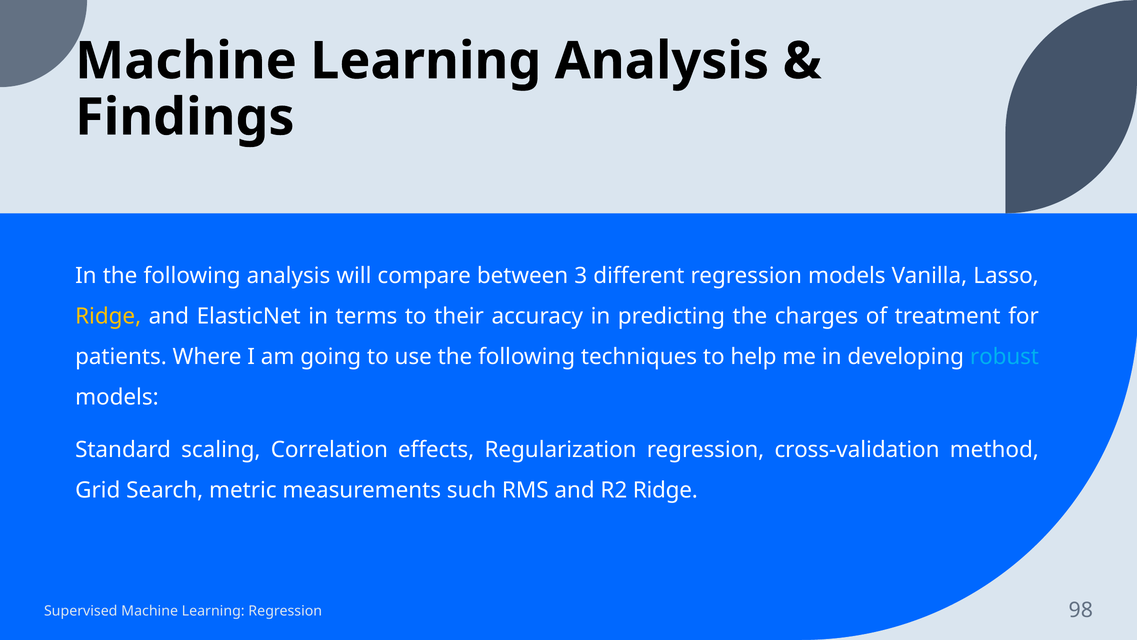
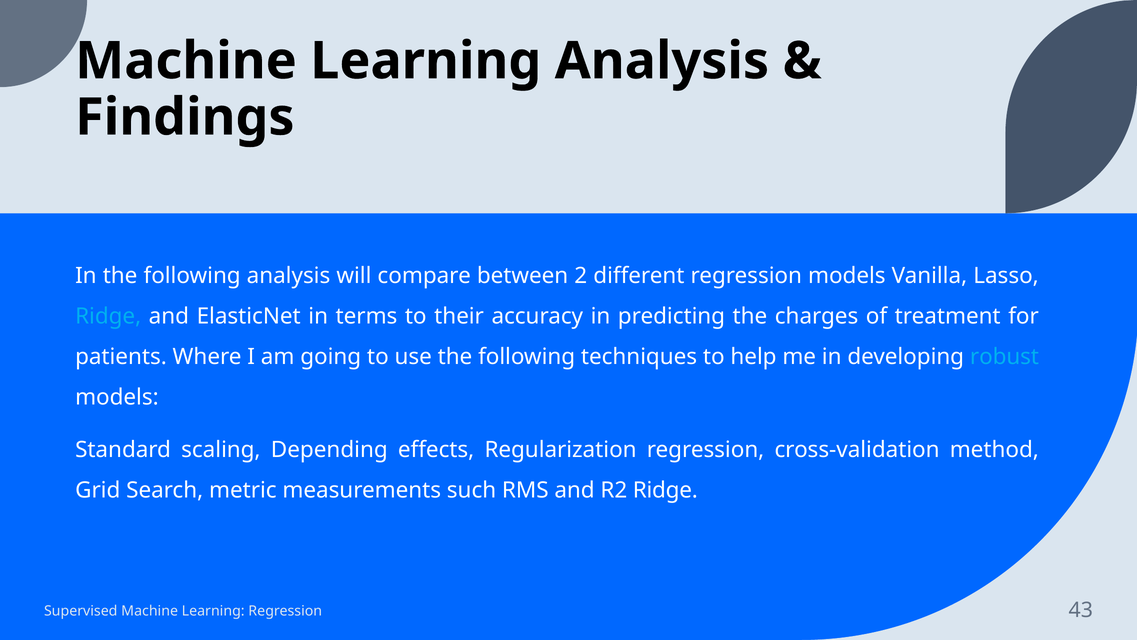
3: 3 -> 2 (581, 275)
Ridge colour: yellow -> light blue (108, 316)
Correlation: Correlation -> Depending (329, 449)
98: 98 -> 43 (1081, 610)
